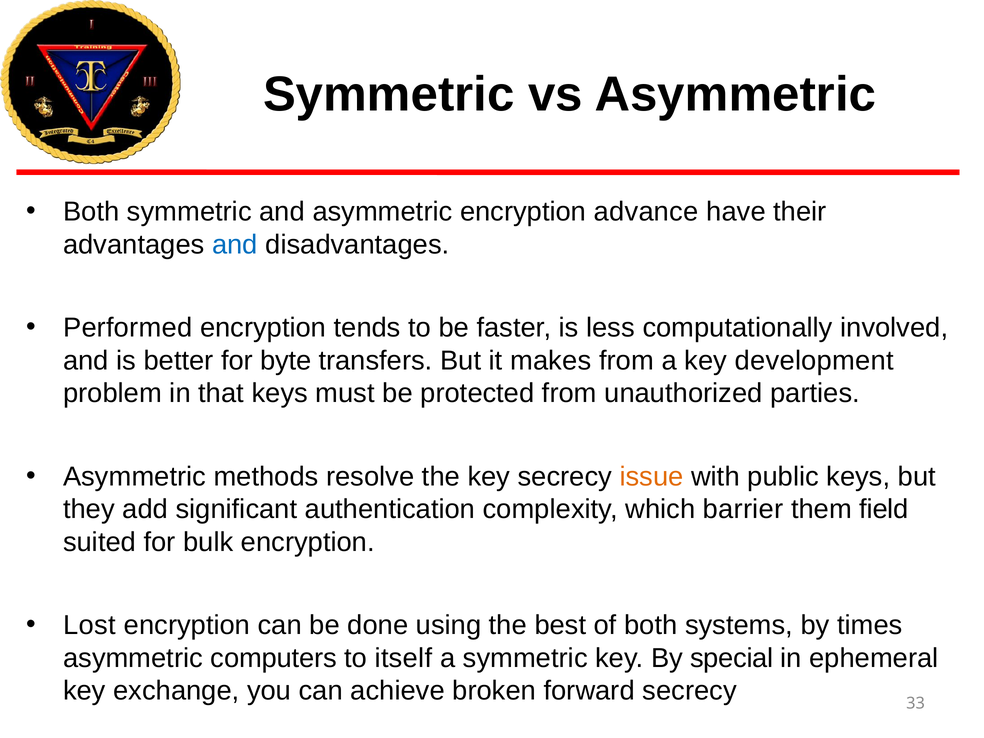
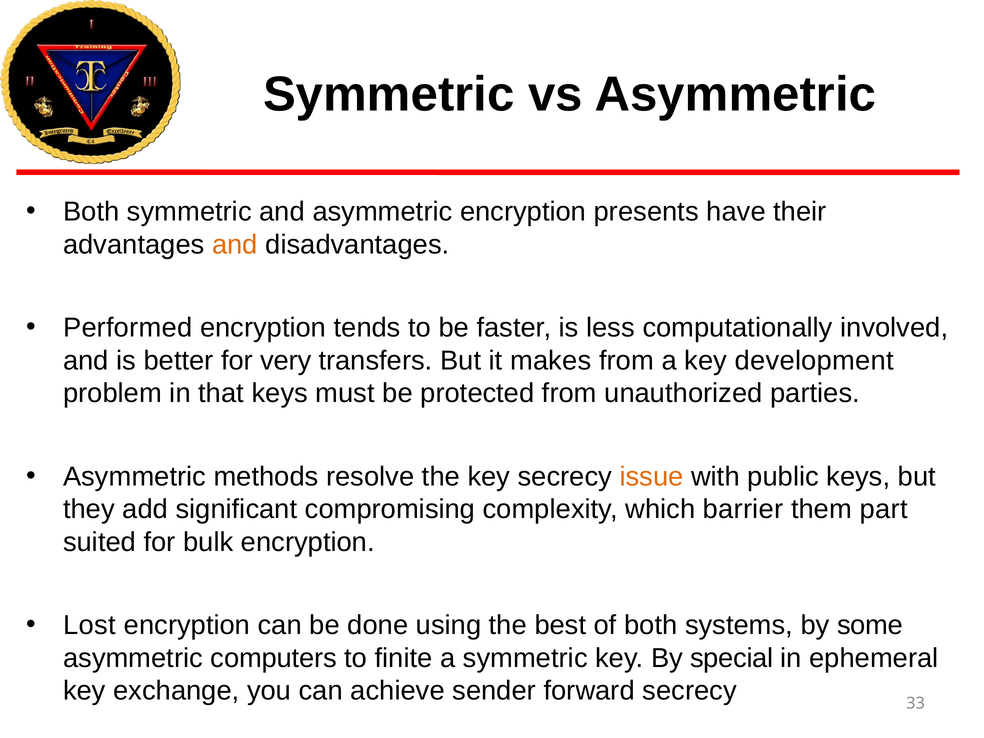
advance: advance -> presents (646, 212)
and colour: blue -> orange (235, 245)
byte: byte -> very (286, 361)
authentication: authentication -> compromising (390, 509)
field: field -> part (884, 509)
times: times -> some (870, 625)
itself: itself -> finite (404, 658)
broken: broken -> sender (494, 691)
